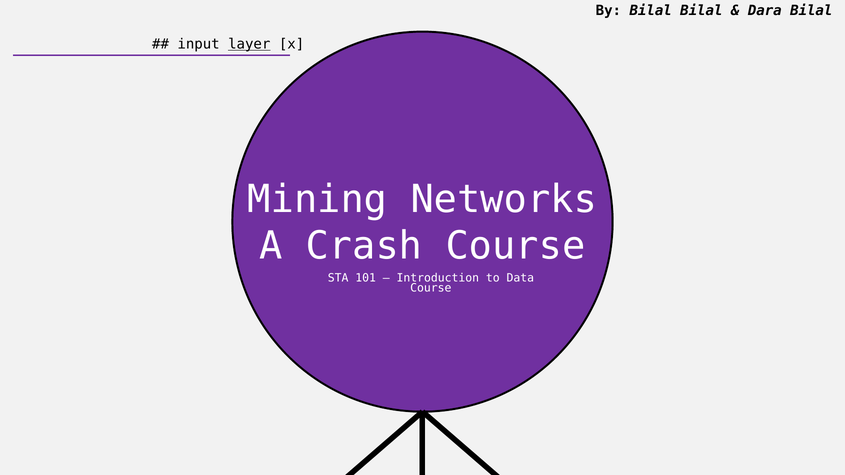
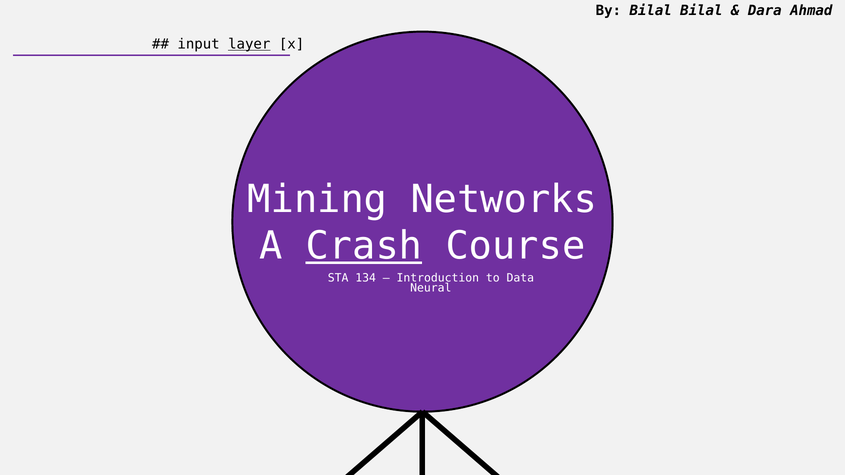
Dara Bilal: Bilal -> Ahmad (811, 11)
Crash underline: none -> present (364, 246)
101: 101 -> 134 (366, 278)
Course: Course -> Neural (431, 288)
